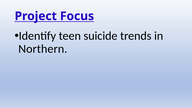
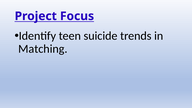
Northern: Northern -> Matching (43, 49)
